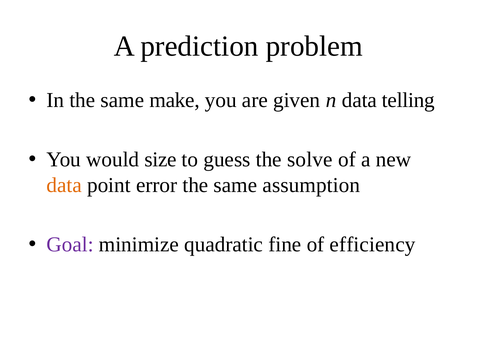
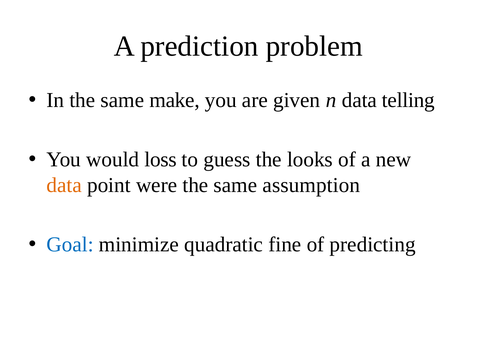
size: size -> loss (161, 159)
solve: solve -> looks (310, 159)
error: error -> were (157, 185)
Goal colour: purple -> blue (70, 244)
efficiency: efficiency -> predicting (373, 244)
